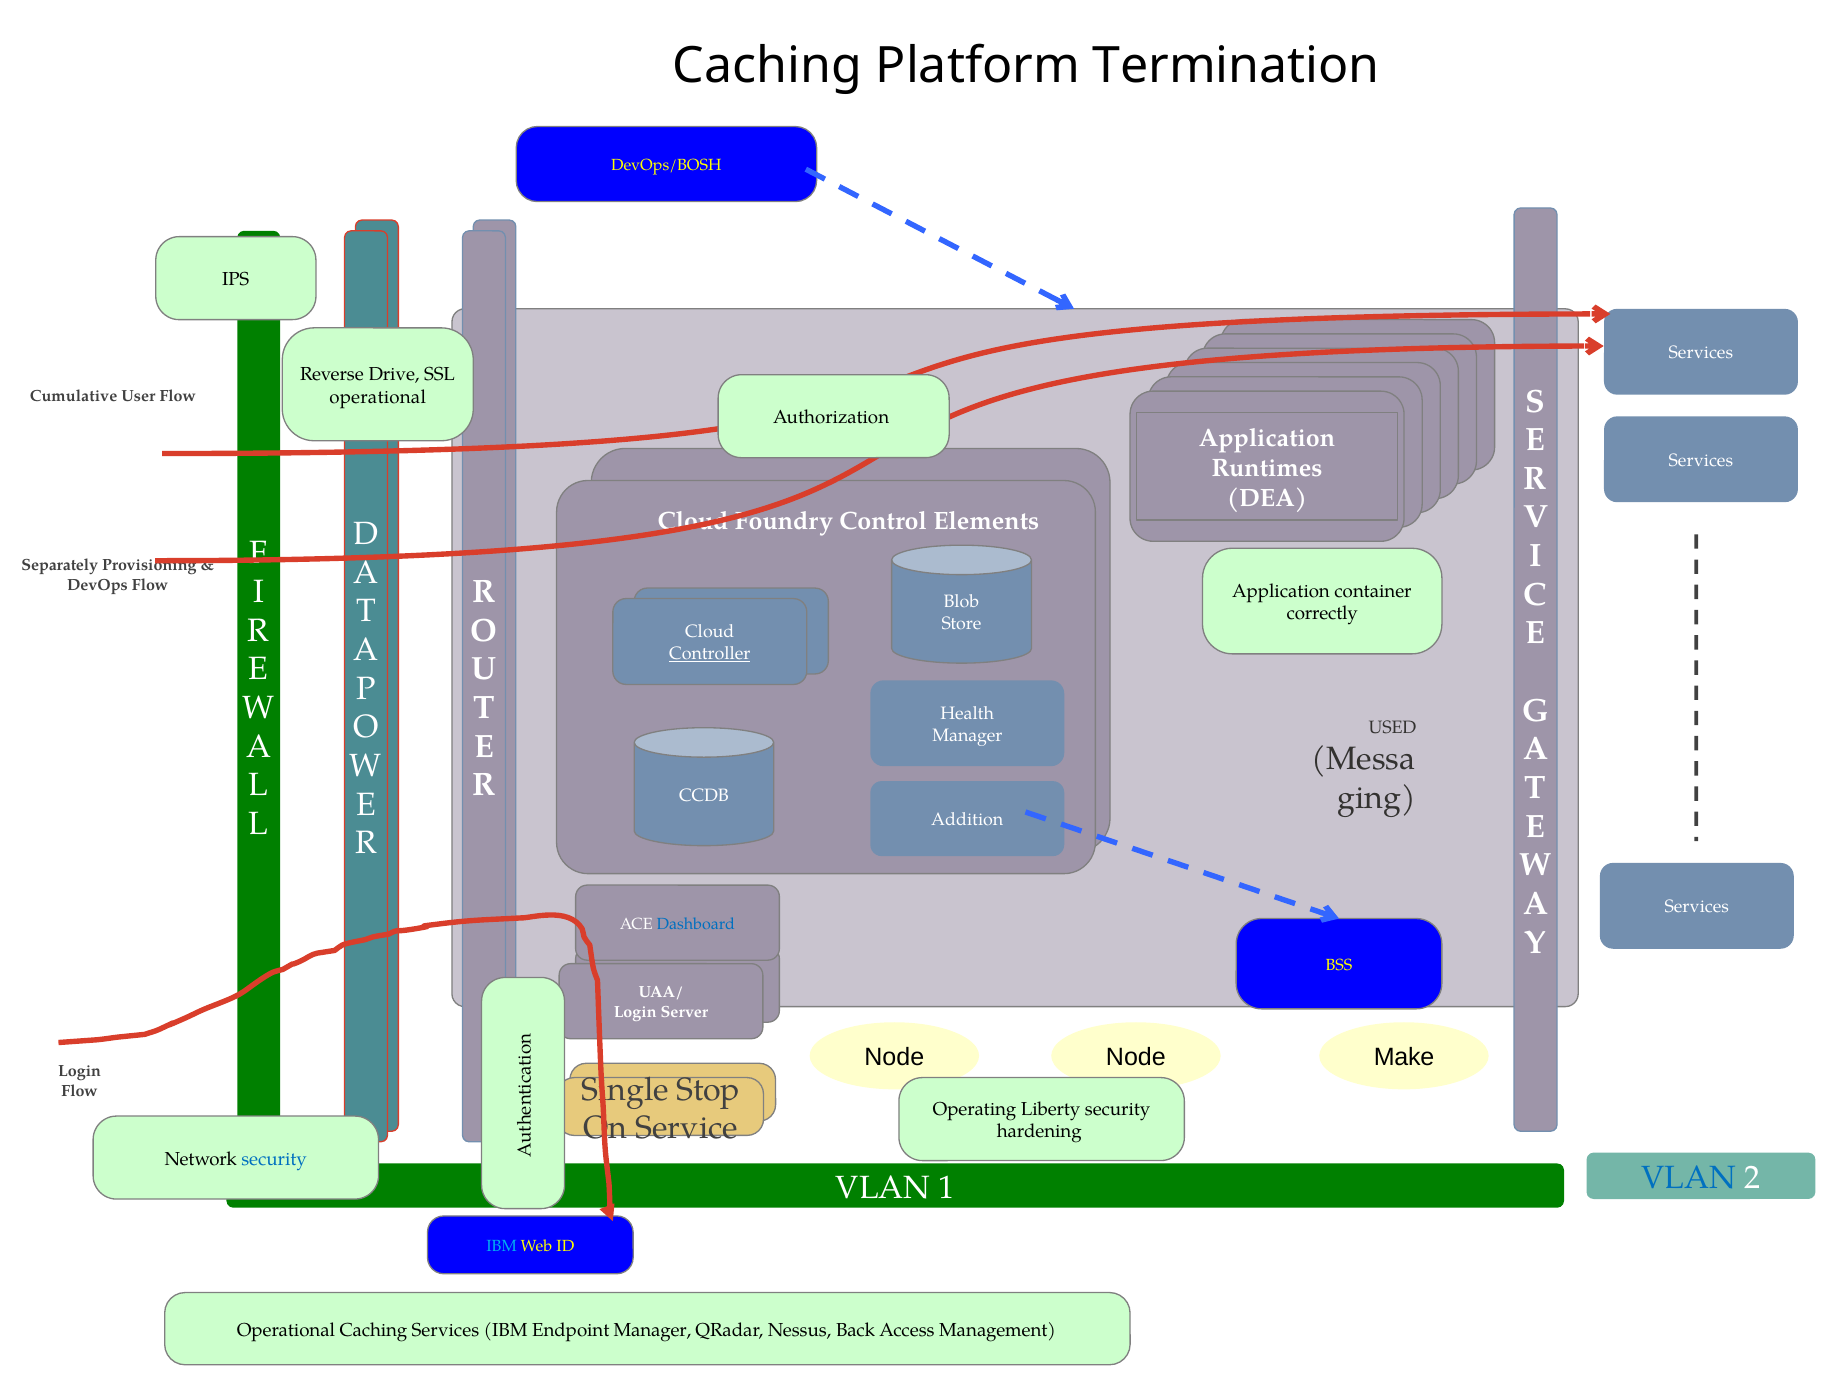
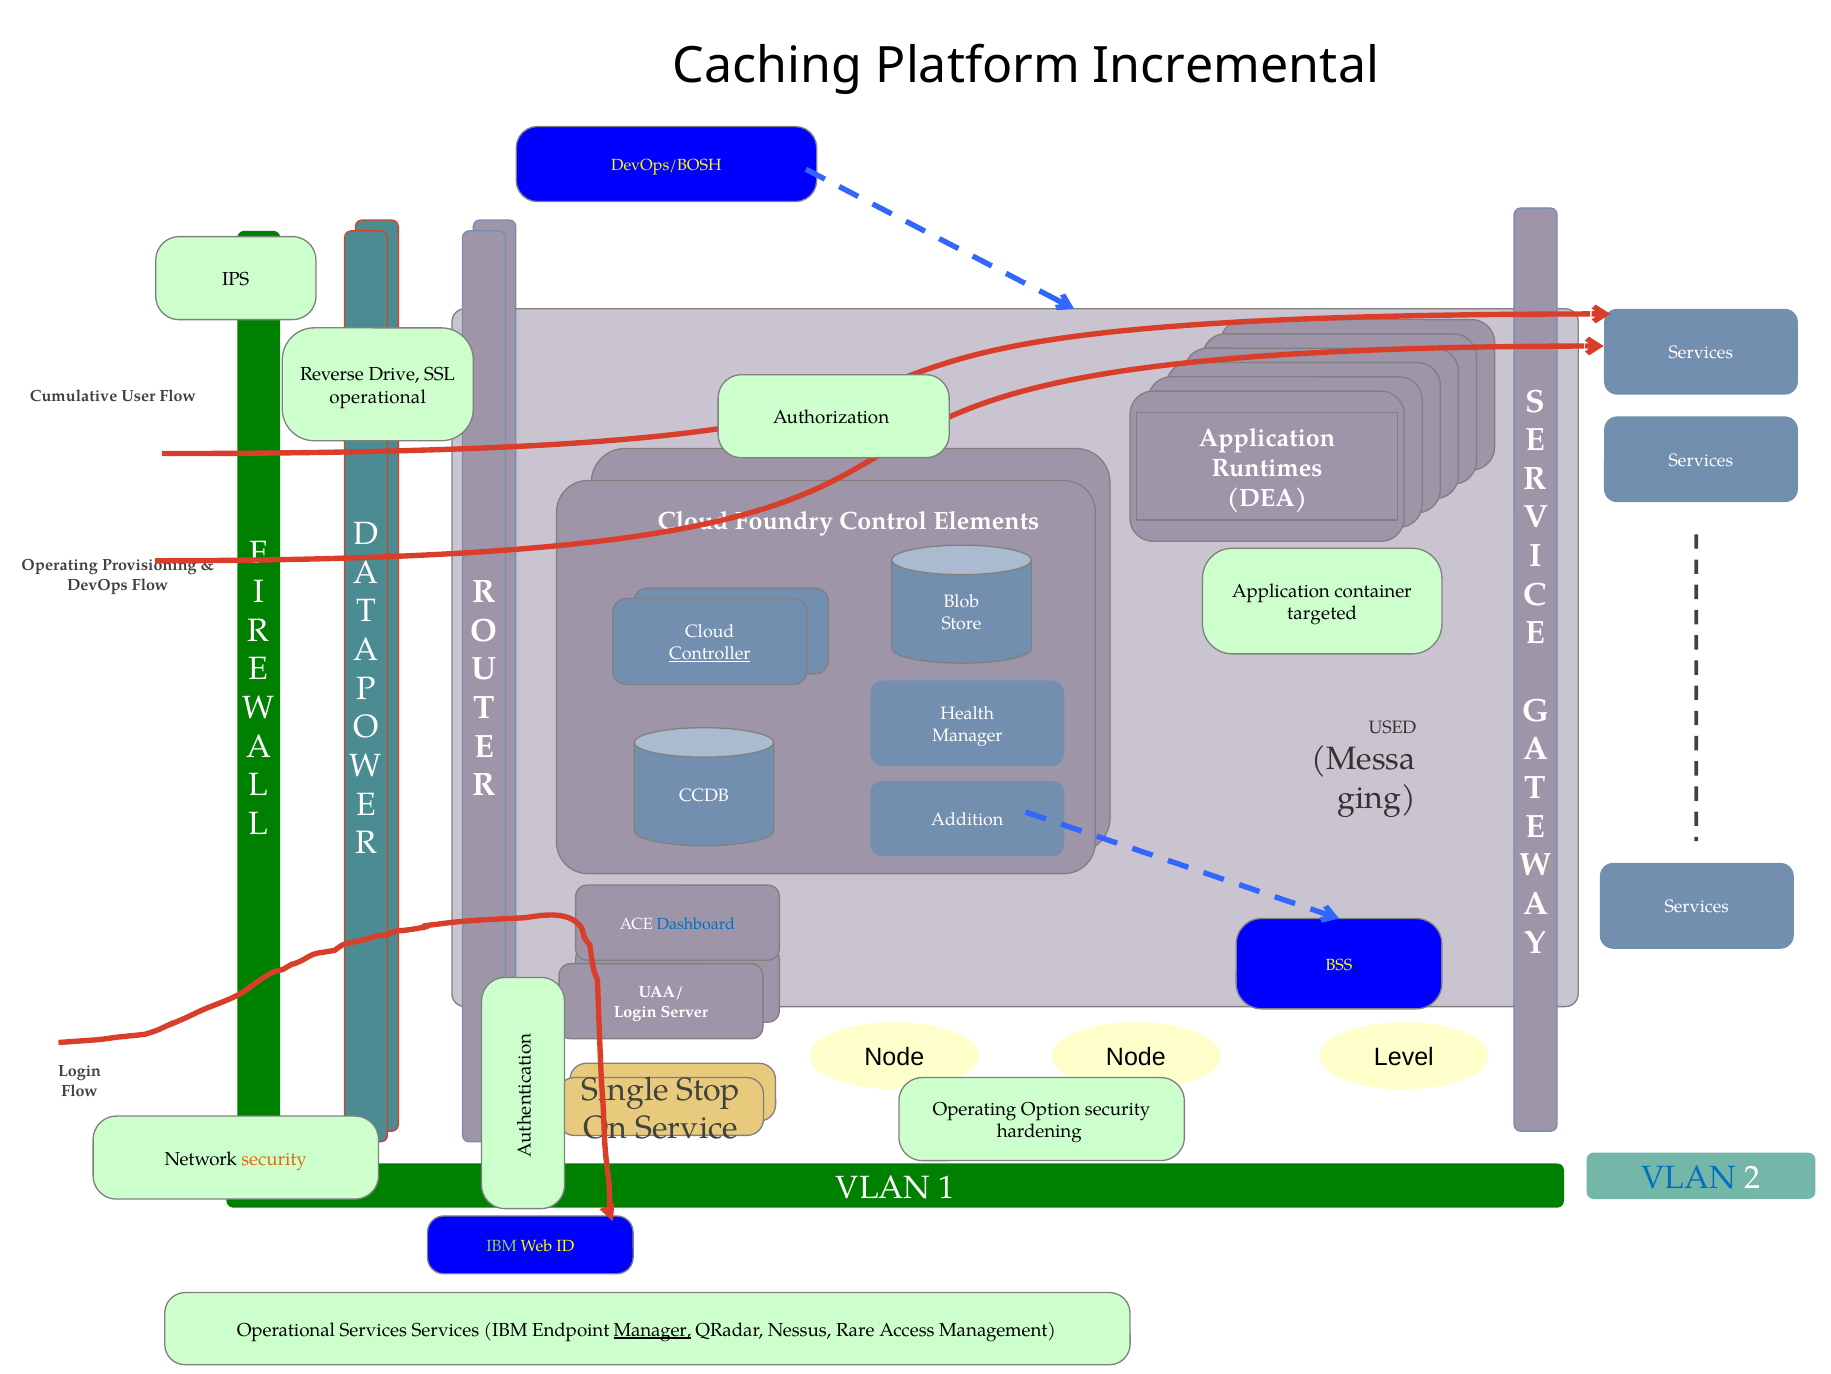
Termination: Termination -> Incremental (1236, 66)
Separately: Separately -> Operating (60, 565)
correctly: correctly -> targeted (1322, 613)
Make: Make -> Level (1404, 1057)
Liberty: Liberty -> Option (1051, 1108)
security colour: blue -> orange (274, 1158)
IBM colour: light blue -> light green (502, 1245)
Operational Caching: Caching -> Services (373, 1329)
Manager underline: none -> present (652, 1329)
Back: Back -> Rare (855, 1329)
